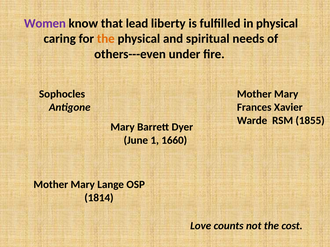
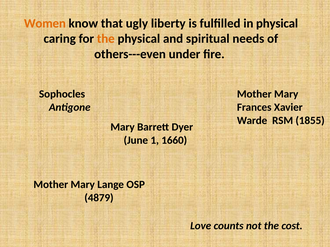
Women colour: purple -> orange (45, 23)
lead: lead -> ugly (137, 23)
1814: 1814 -> 4879 (99, 198)
